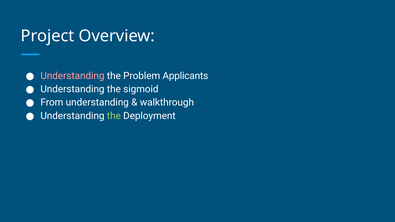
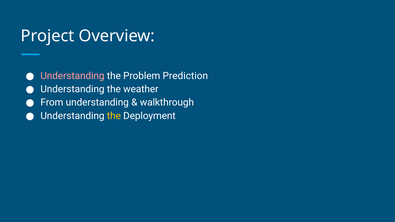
Applicants: Applicants -> Prediction (185, 76)
sigmoid: sigmoid -> weather (141, 89)
the colour: light green -> yellow (114, 116)
